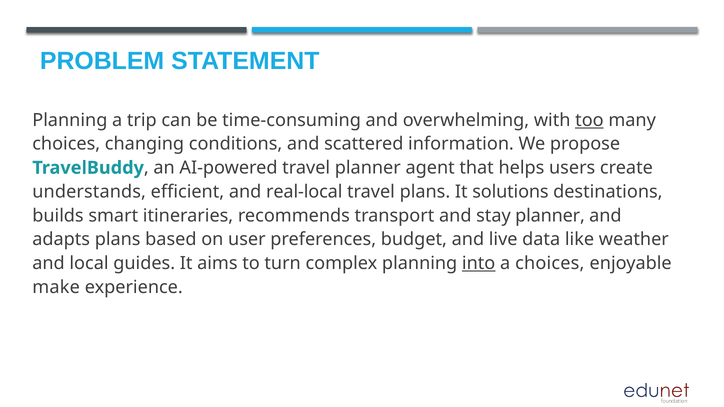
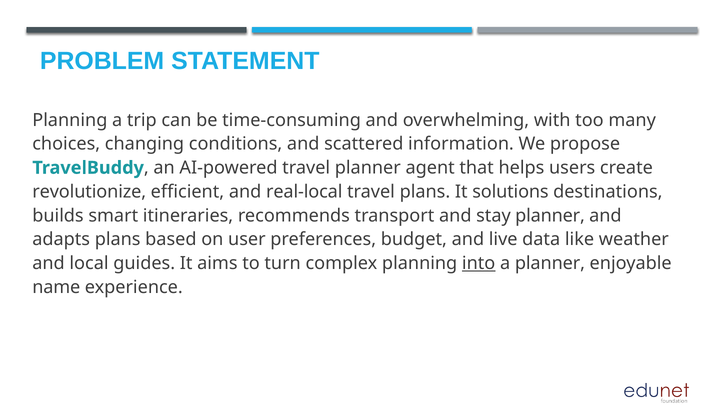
too underline: present -> none (589, 120)
understands: understands -> revolutionize (89, 192)
a choices: choices -> planner (550, 263)
make: make -> name (56, 287)
